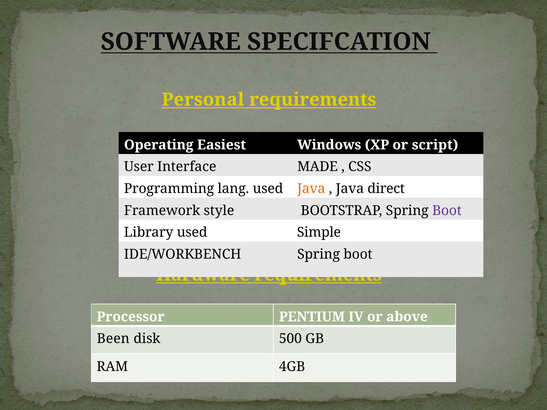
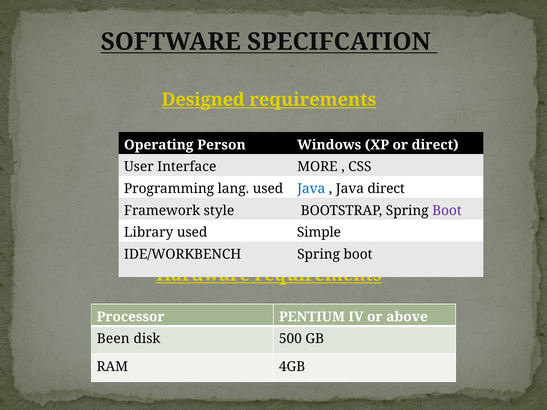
Personal: Personal -> Designed (203, 100)
Easiest: Easiest -> Person (221, 145)
or script: script -> direct (435, 145)
MADE: MADE -> MORE (317, 167)
Java colour: orange -> blue (311, 189)
